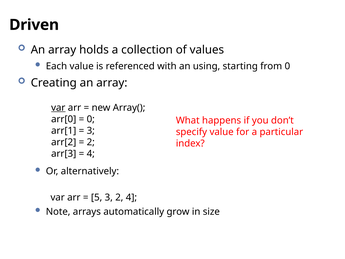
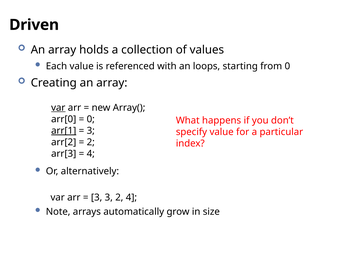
using: using -> loops (207, 66)
arr[1 underline: none -> present (64, 131)
5: 5 -> 3 (97, 197)
